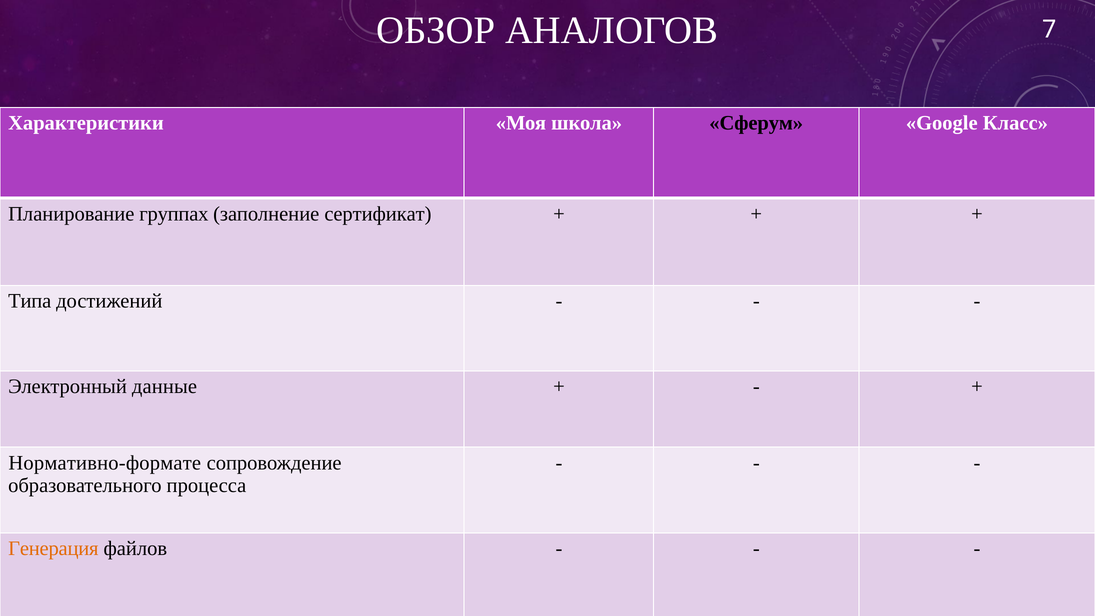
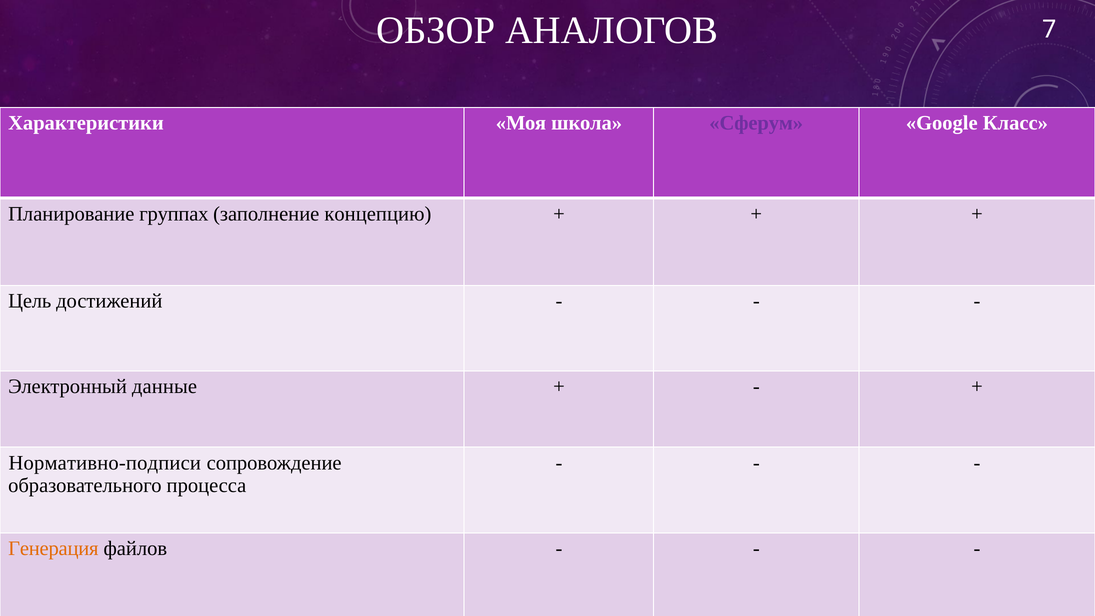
Сферум colour: black -> purple (756, 123)
сертификат: сертификат -> концепцию (378, 214)
Типа: Типа -> Цель (30, 301)
Нормативно-формате: Нормативно-формате -> Нормативно-подписи (105, 463)
